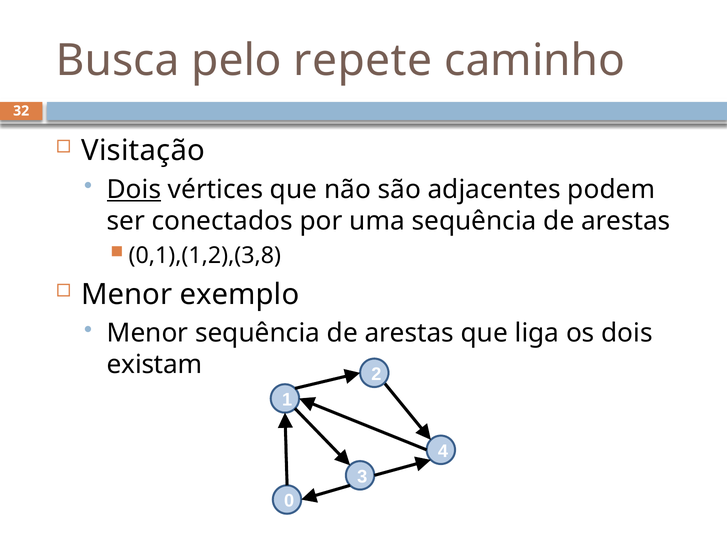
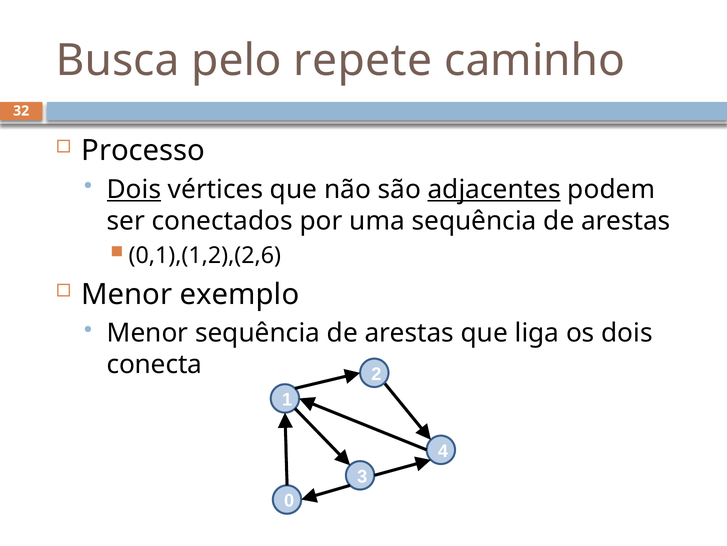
Visitação: Visitação -> Processo (143, 150)
adjacentes underline: none -> present (494, 189)
0,1),(1,2),(3,8: 0,1),(1,2),(3,8 -> 0,1),(1,2),(2,6 (205, 255)
existam: existam -> conecta (154, 364)
